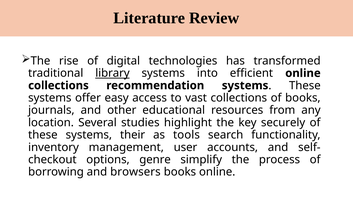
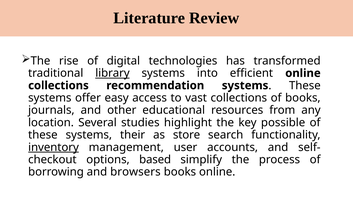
securely: securely -> possible (283, 122)
tools: tools -> store (187, 135)
inventory underline: none -> present (53, 147)
genre: genre -> based (155, 159)
